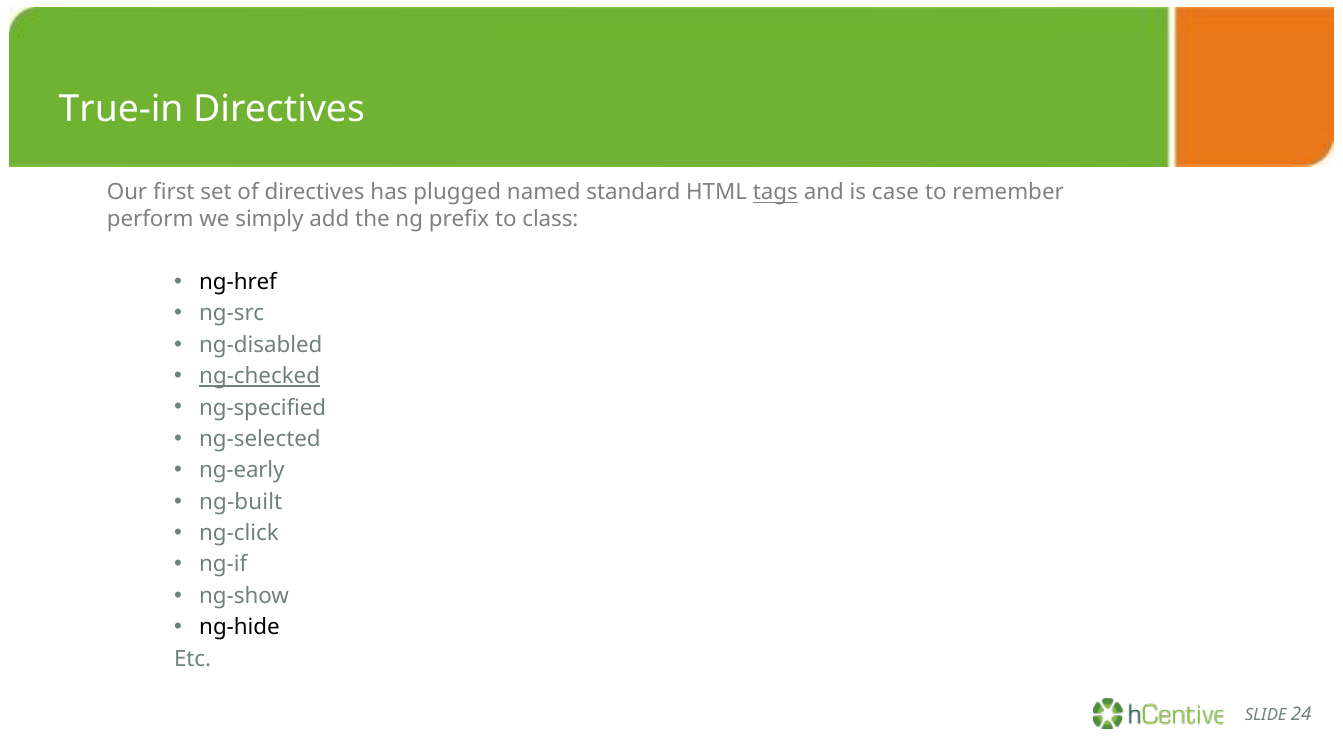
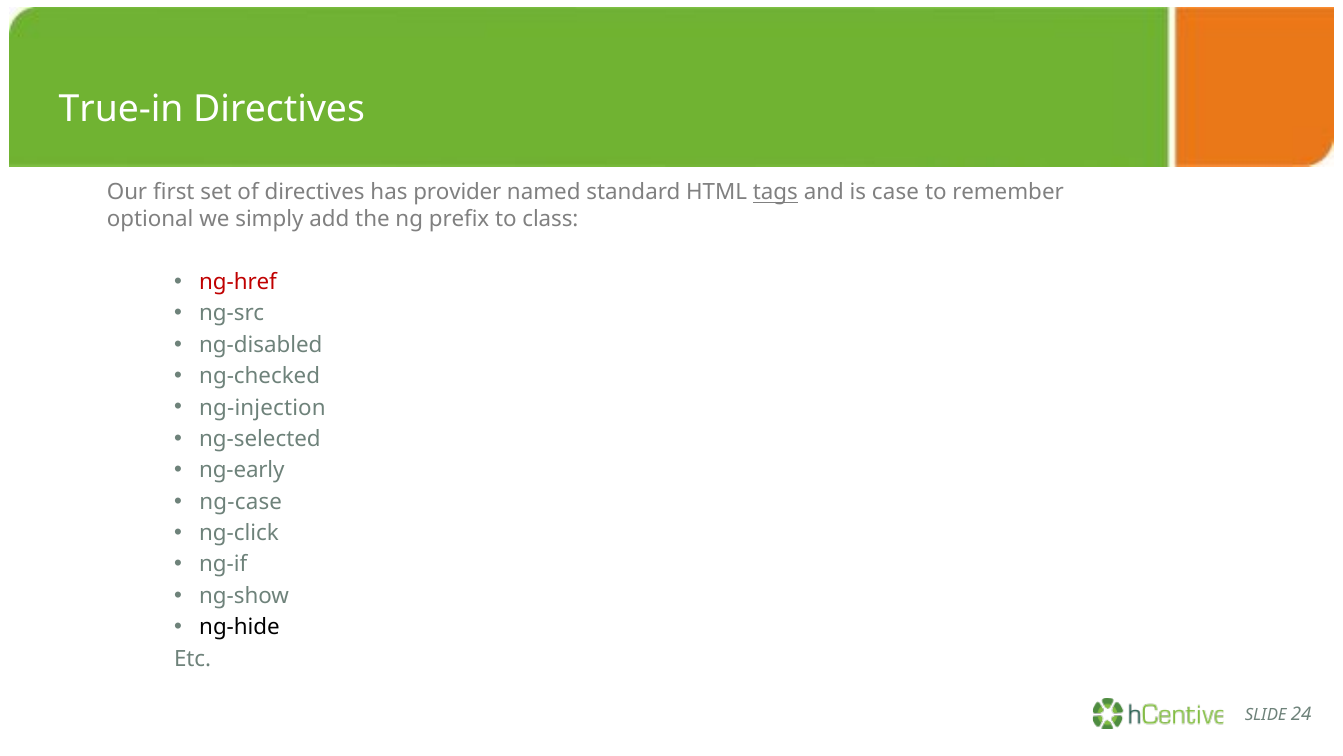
plugged: plugged -> provider (457, 192)
perform: perform -> optional (150, 219)
ng-href colour: black -> red (238, 282)
ng-checked underline: present -> none (260, 376)
ng-specified: ng-specified -> ng-injection (262, 407)
ng-built: ng-built -> ng-case (241, 501)
